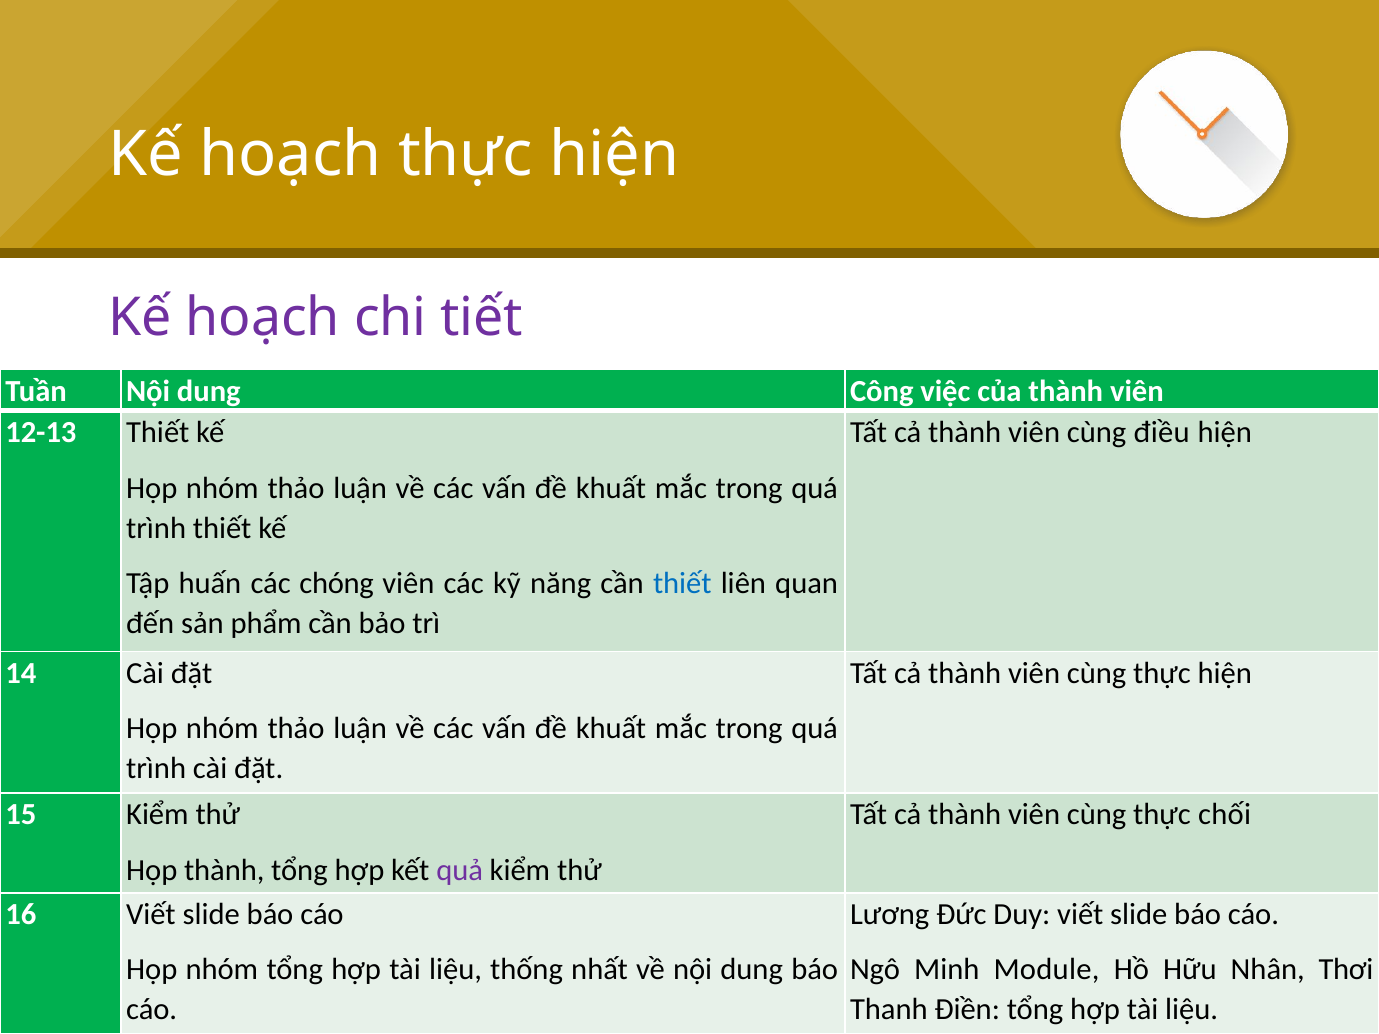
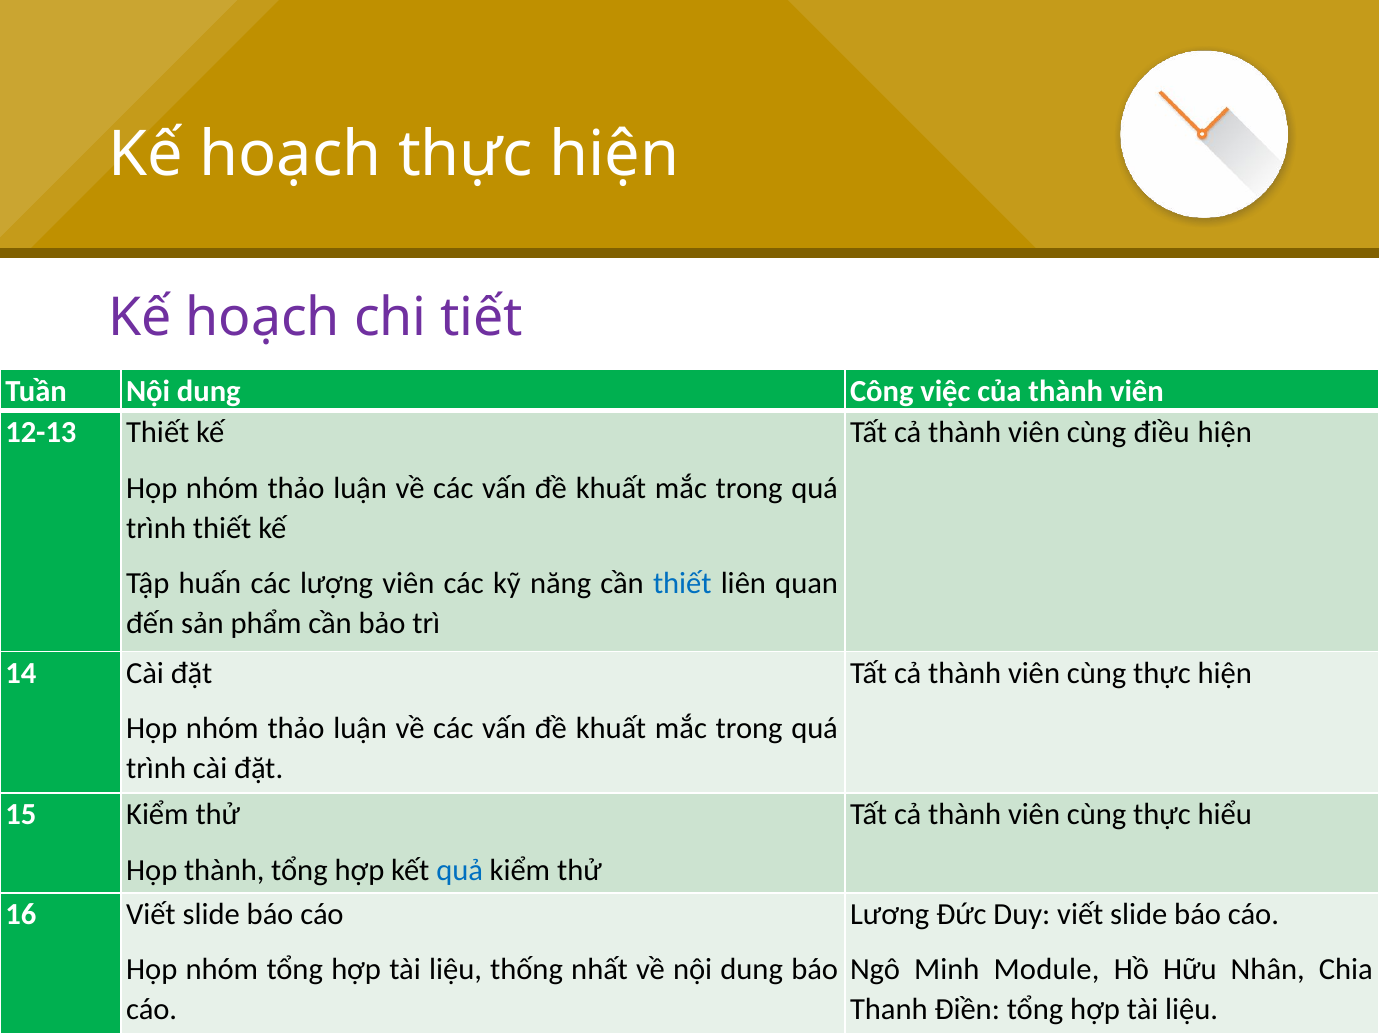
chóng: chóng -> lượng (337, 584)
chối: chối -> hiểu (1225, 815)
quả colour: purple -> blue (460, 870)
Thơi: Thơi -> Chia (1346, 970)
